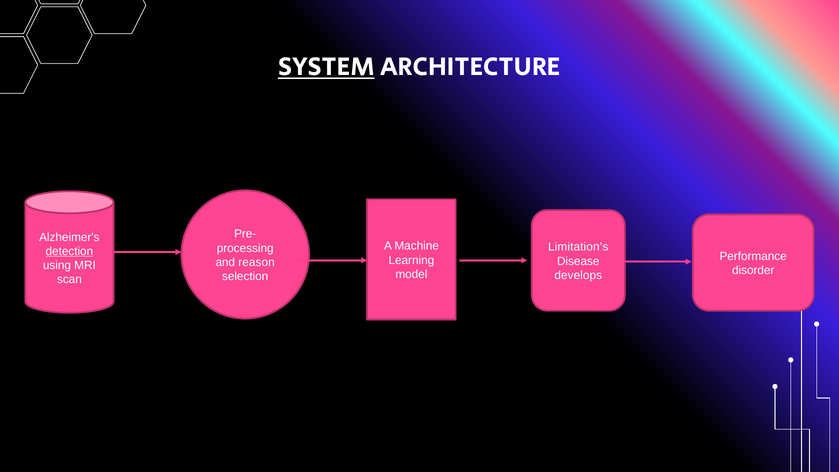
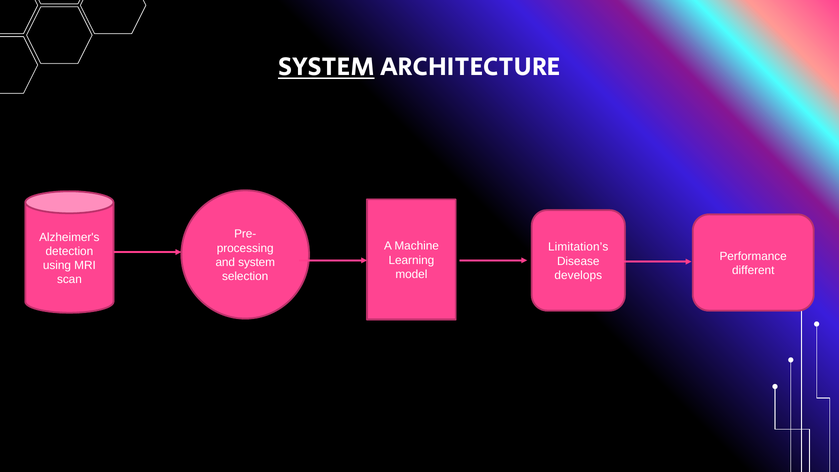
detection underline: present -> none (69, 251)
and reason: reason -> system (257, 262)
disorder: disorder -> different (753, 270)
